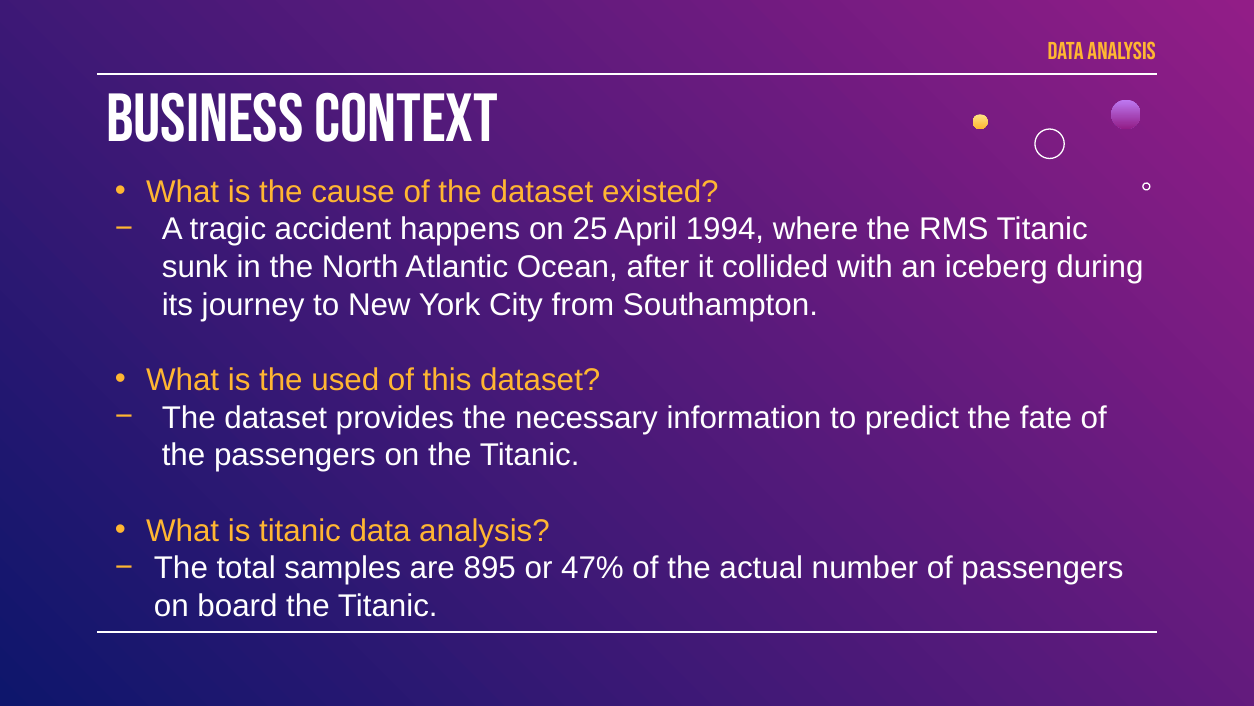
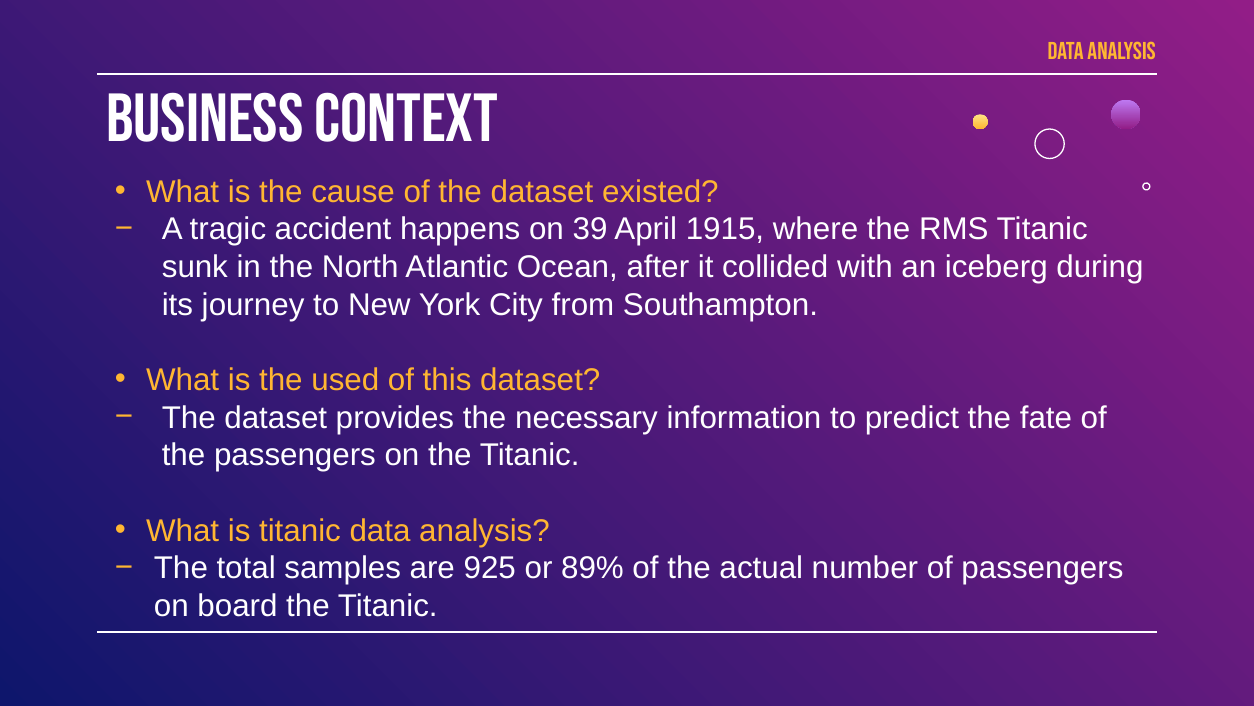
25: 25 -> 39 (590, 229)
1994: 1994 -> 1915 (725, 229)
895: 895 -> 925 (490, 568)
47%: 47% -> 89% (593, 568)
